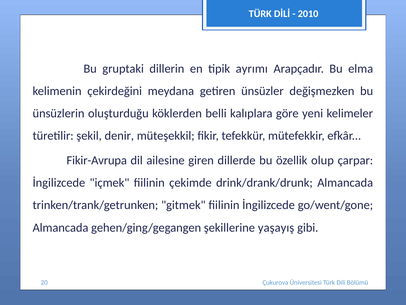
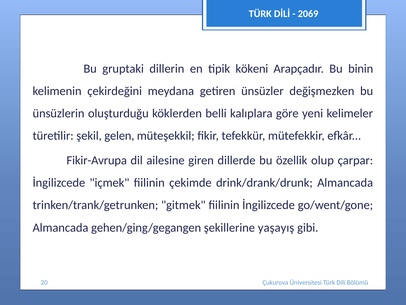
2010: 2010 -> 2069 (308, 14)
ayrımı: ayrımı -> kökeni (252, 69)
elma: elma -> binin (361, 69)
denir: denir -> gelen (119, 135)
